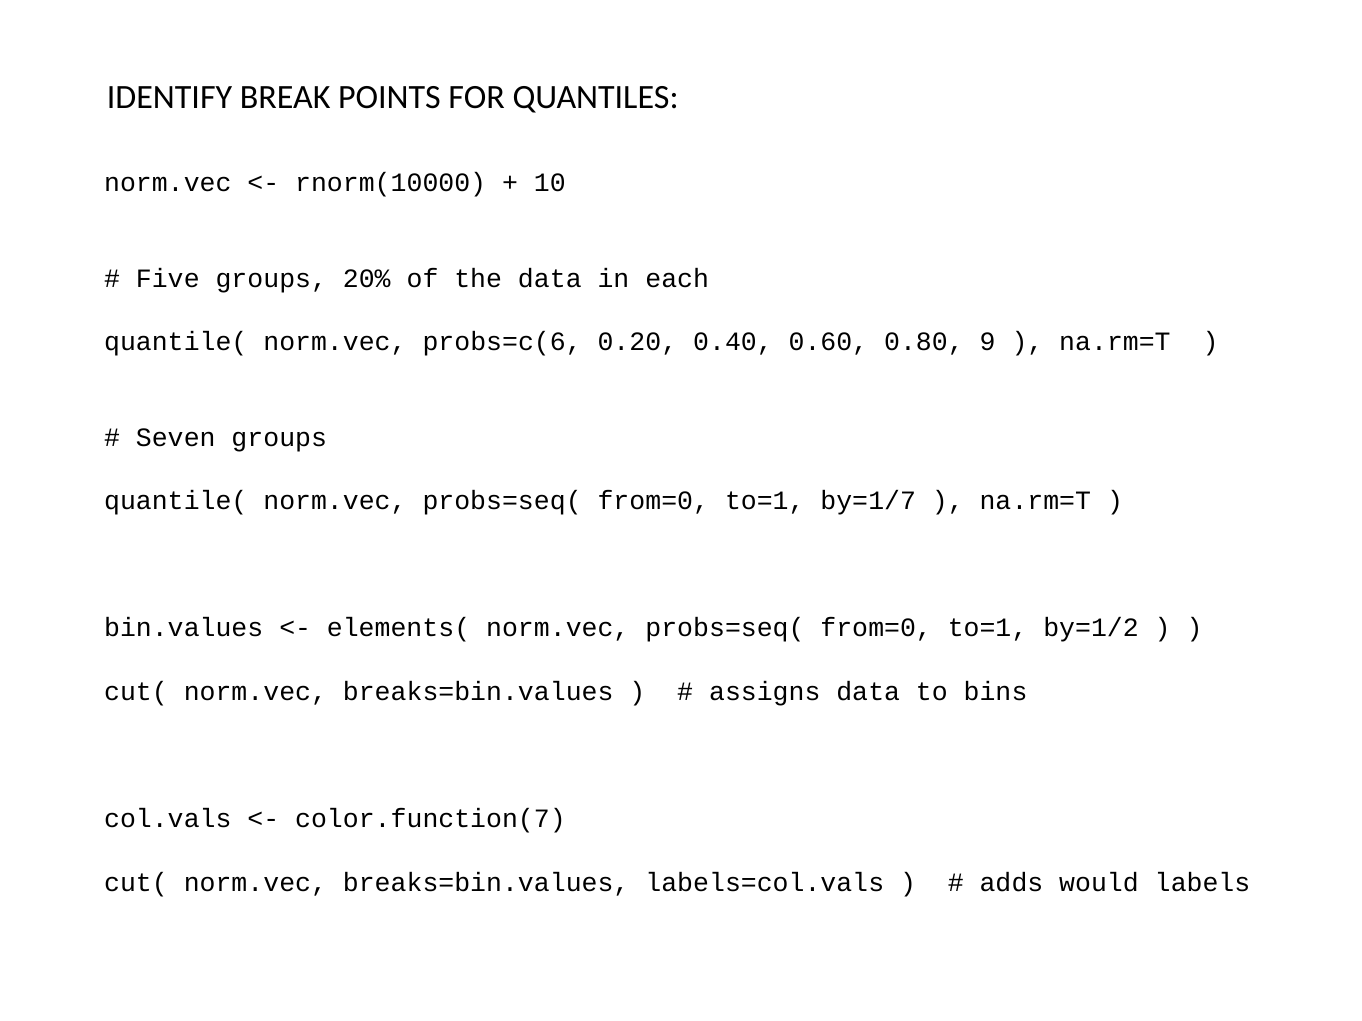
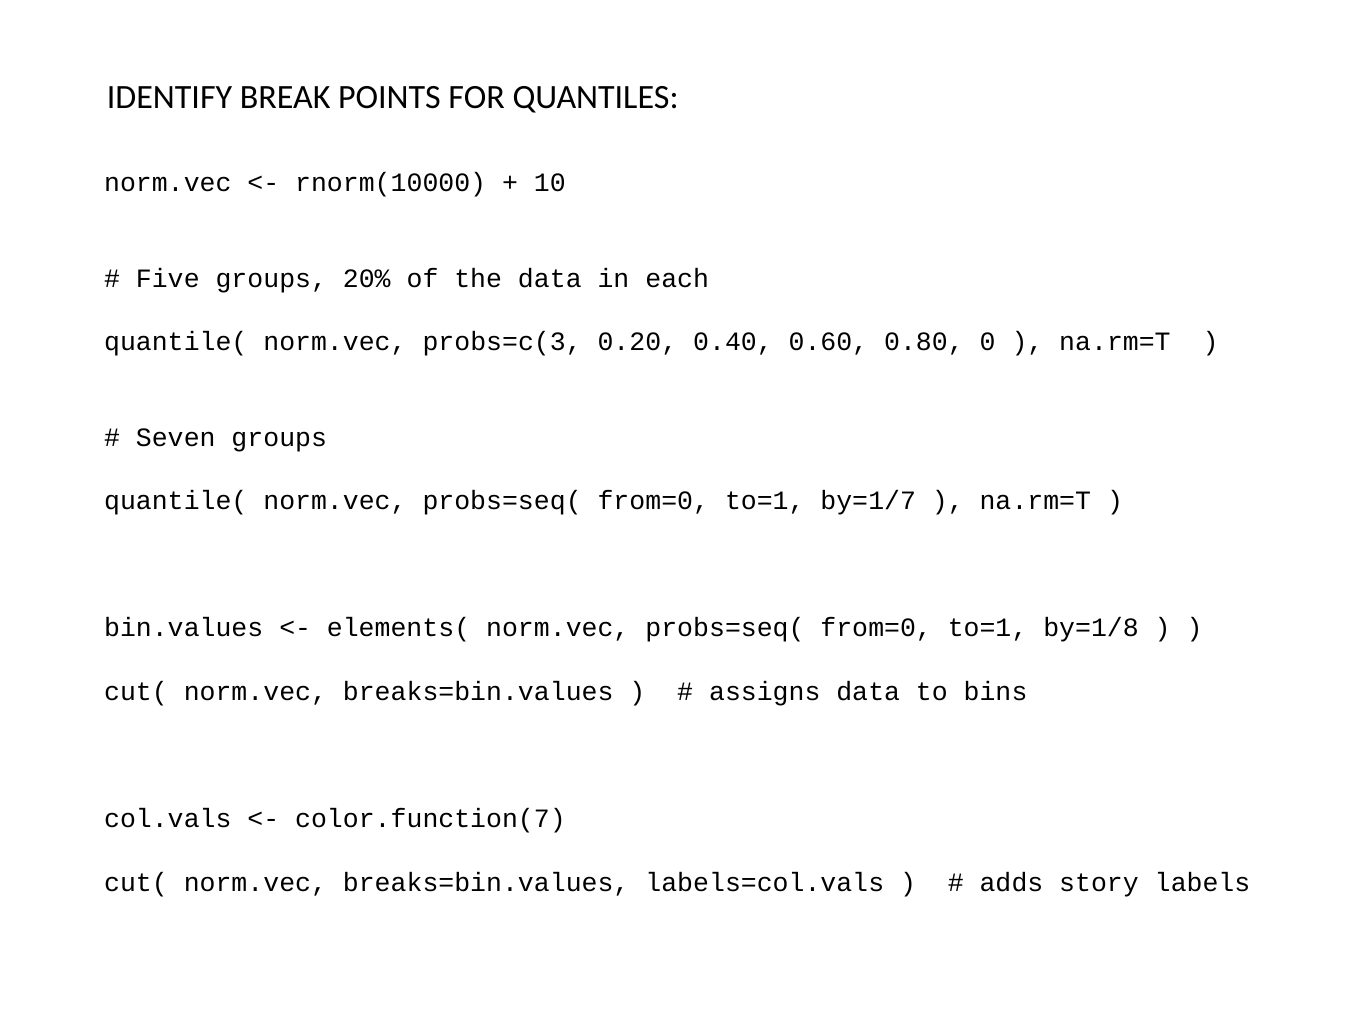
probs=c(6: probs=c(6 -> probs=c(3 (502, 342)
9: 9 -> 0 (988, 342)
by=1/2: by=1/2 -> by=1/8 (1091, 628)
would: would -> story (1099, 883)
